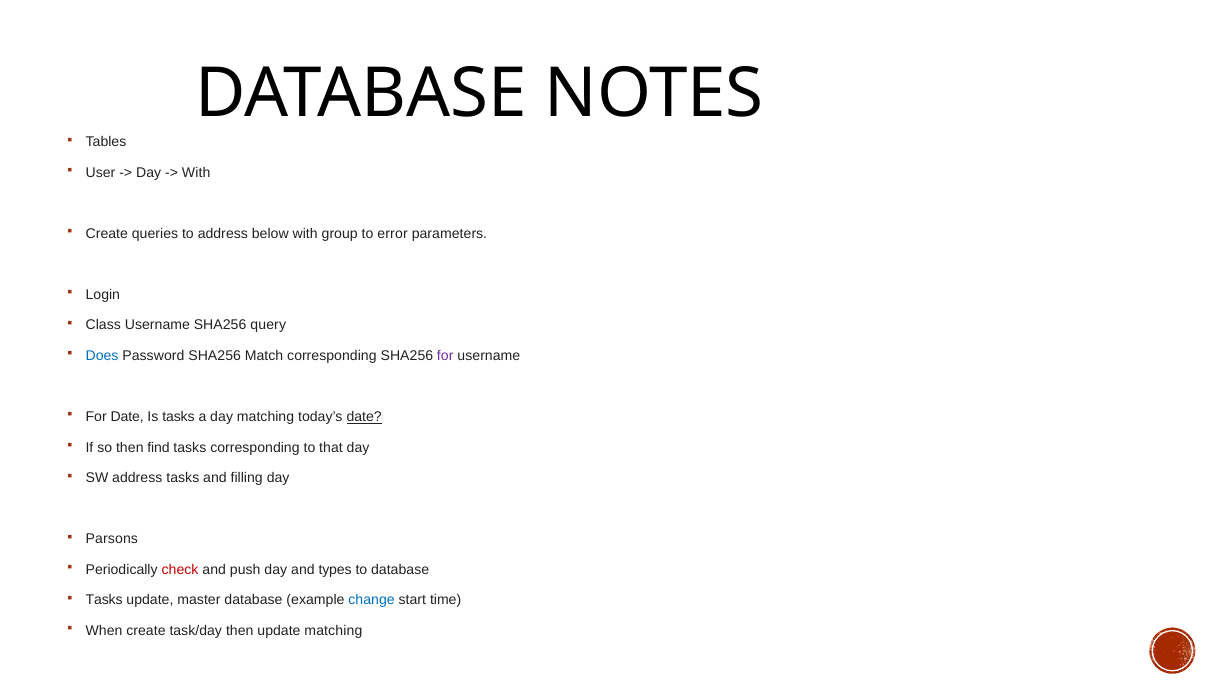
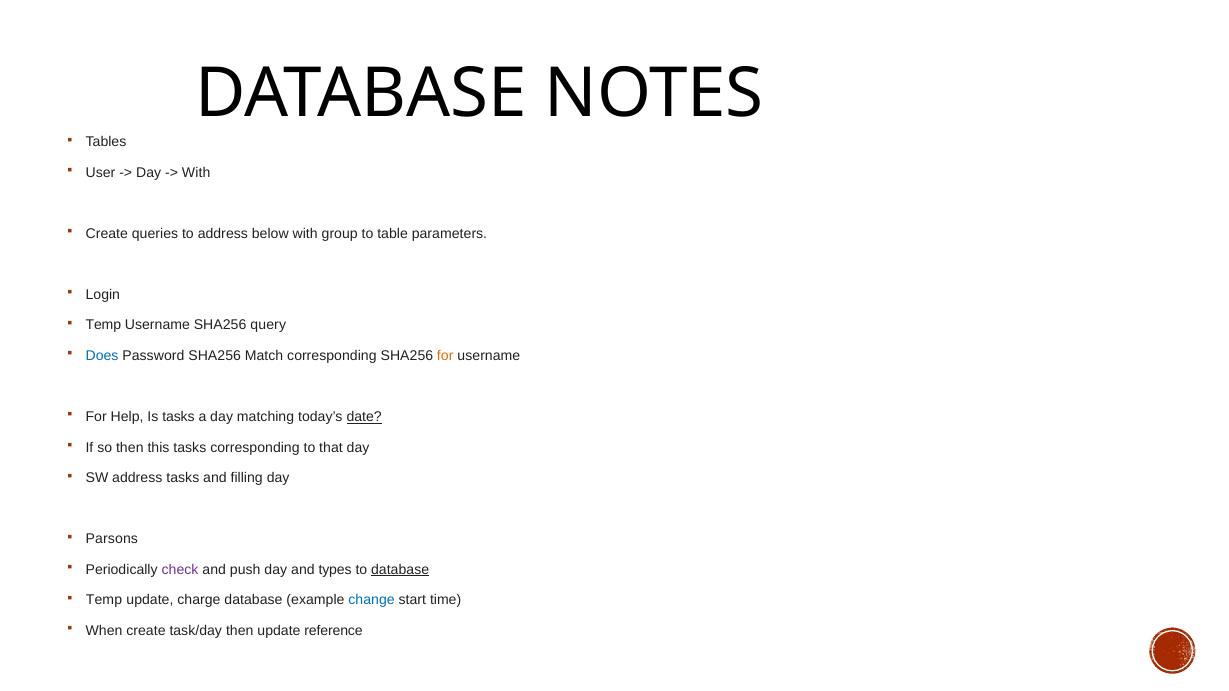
error: error -> table (393, 234)
Class: Class -> Temp (103, 325)
for colour: purple -> orange (445, 356)
For Date: Date -> Help (127, 417)
find: find -> this (159, 448)
check colour: red -> purple (180, 570)
database underline: none -> present (400, 570)
Tasks: Tasks -> Temp (104, 600)
master: master -> charge (199, 600)
update matching: matching -> reference (334, 631)
